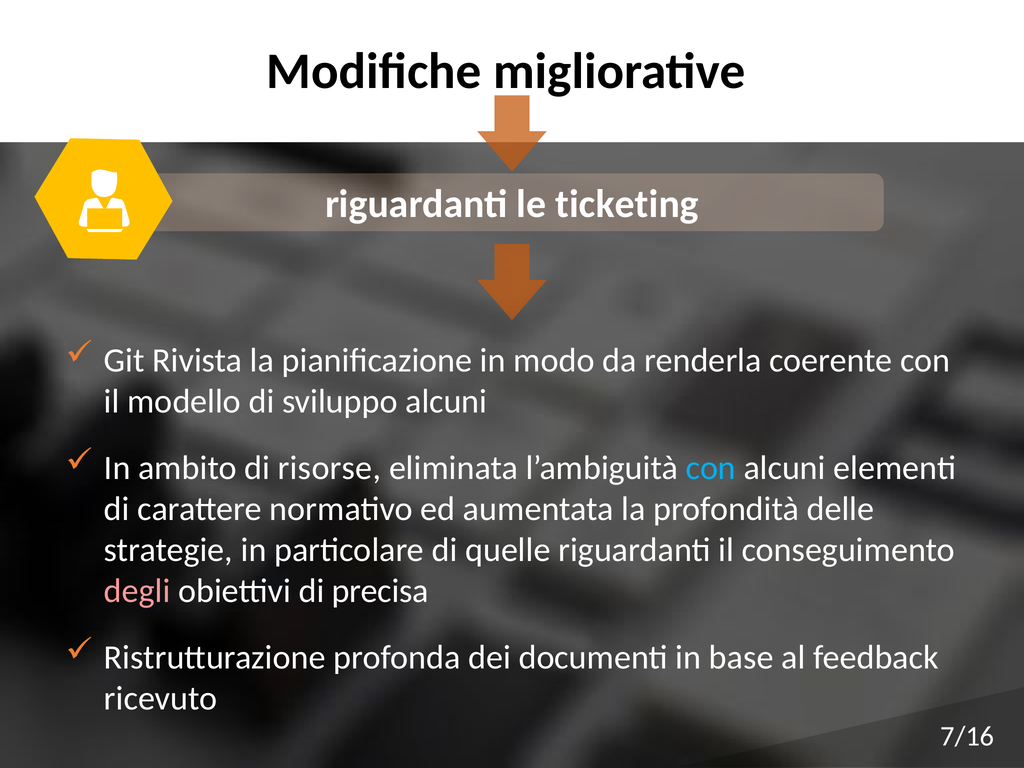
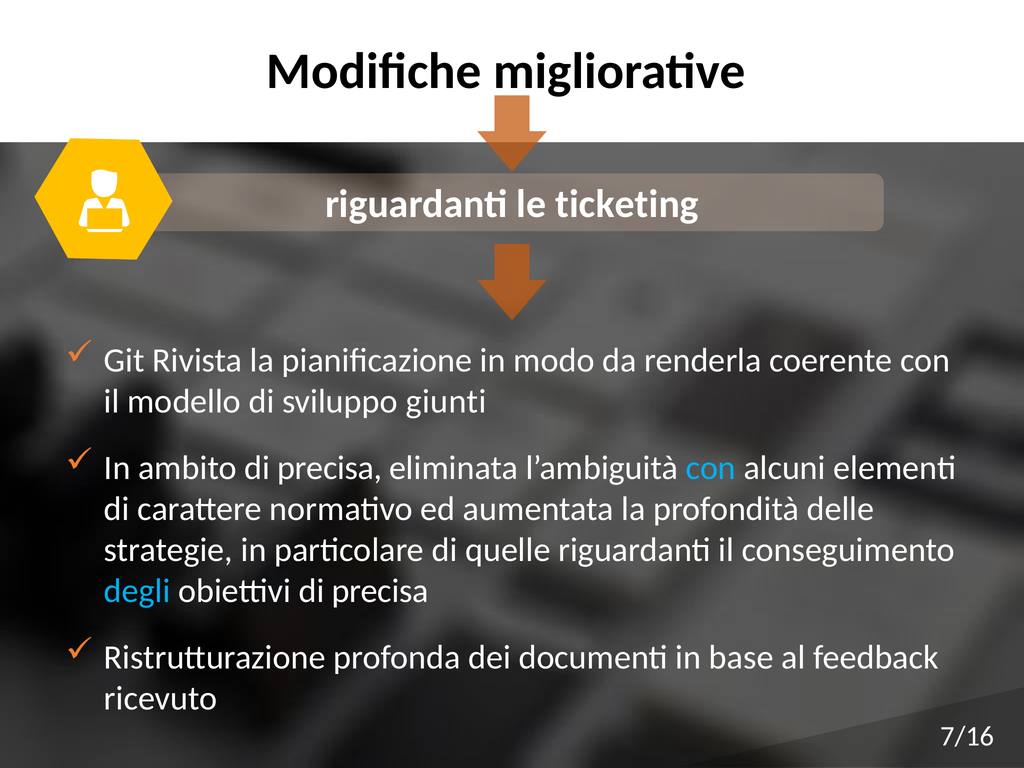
sviluppo alcuni: alcuni -> giunti (446, 401)
ambito di risorse: risorse -> precisa (330, 468)
degli colour: pink -> light blue (137, 591)
